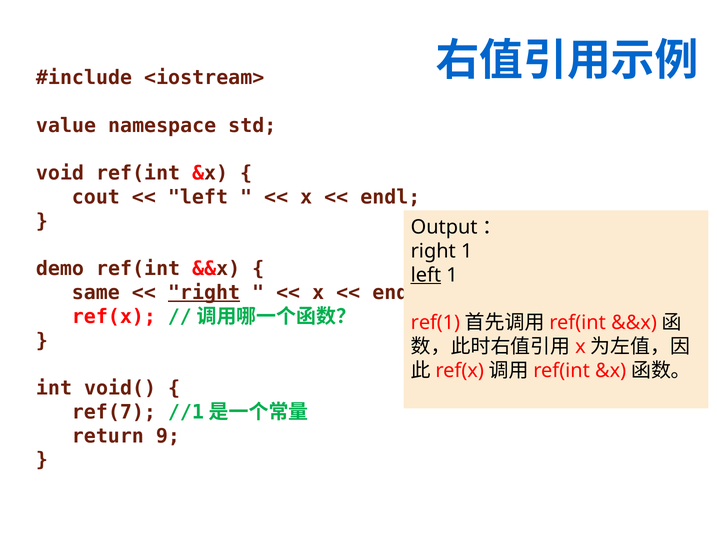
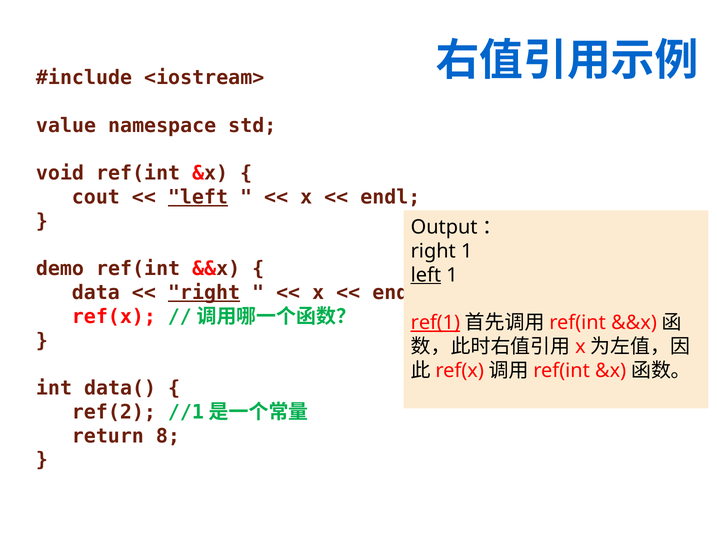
left underline: none -> present (198, 198)
same: same -> data (96, 293)
ref(1 underline: none -> present (435, 323)
void(: void( -> data( (120, 389)
ref(7: ref(7 -> ref(2 (114, 413)
9: 9 -> 8 (168, 437)
